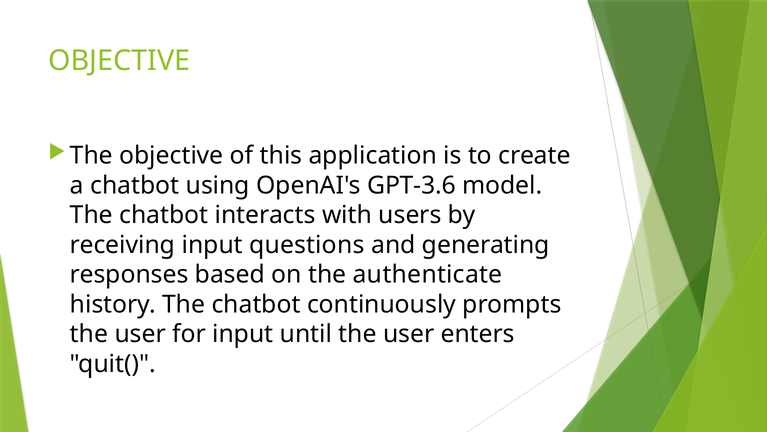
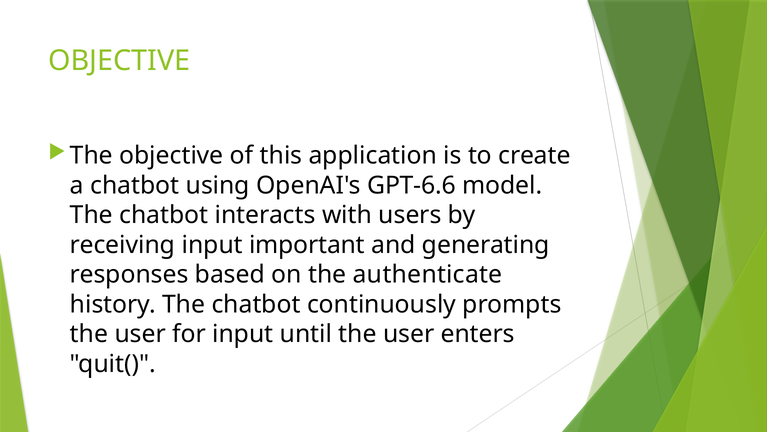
GPT-3.6: GPT-3.6 -> GPT-6.6 (412, 185)
questions: questions -> important (307, 245)
